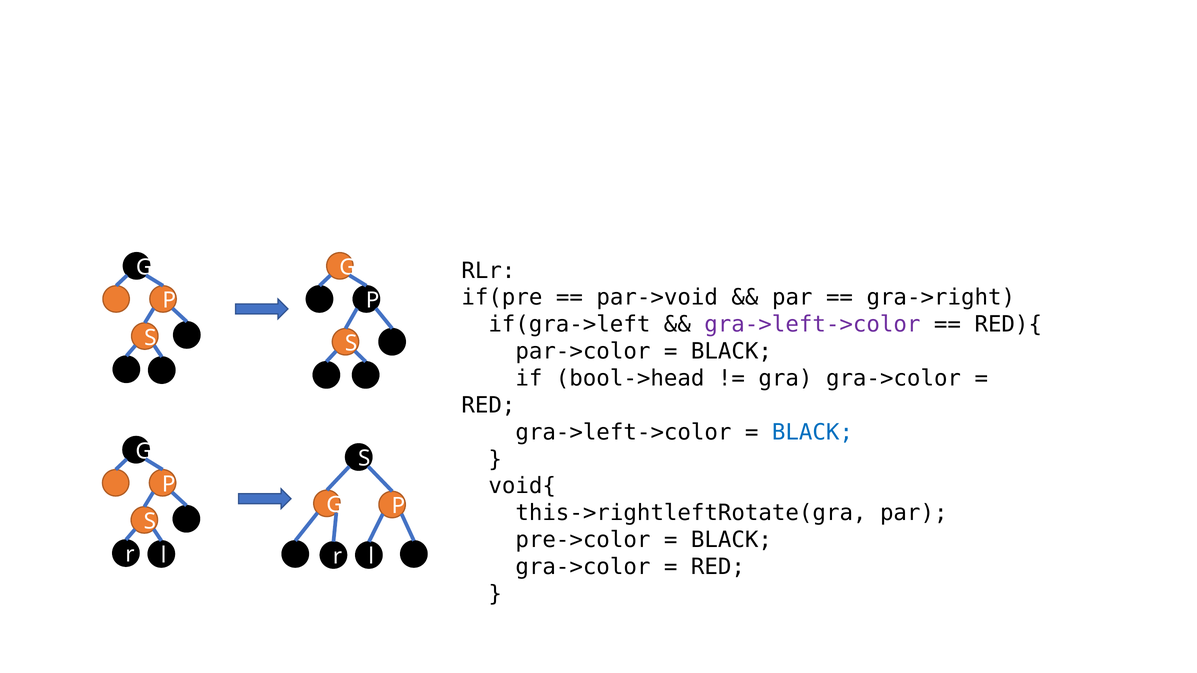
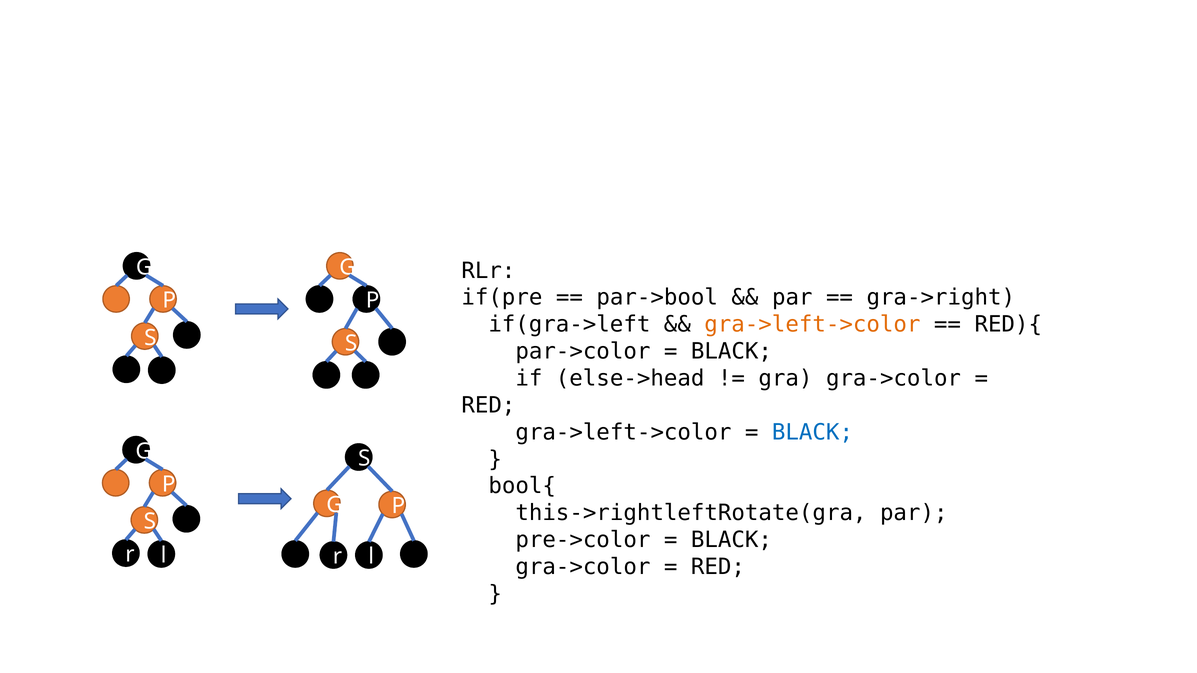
par->void: par->void -> par->bool (657, 298)
gra->left->color colour: purple -> orange (812, 325)
bool->head: bool->head -> else->head (630, 379)
void{: void{ -> bool{ (522, 486)
